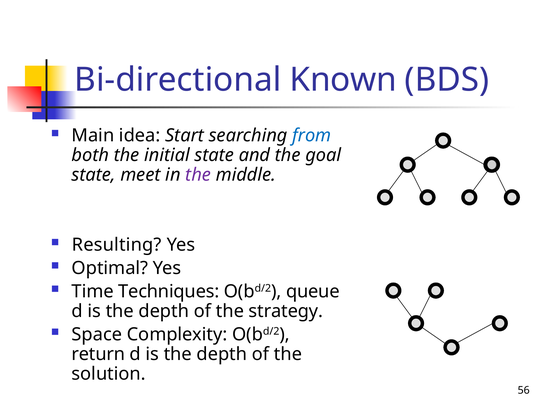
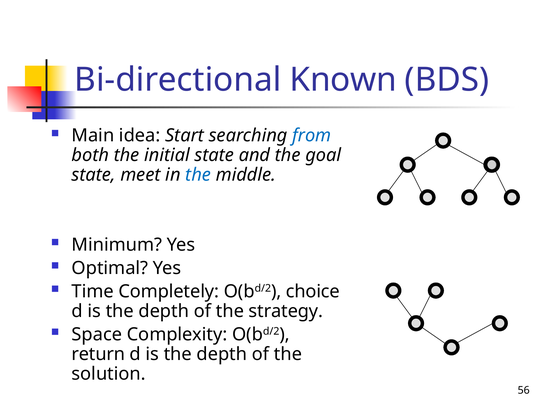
the colour: purple -> blue (198, 175)
Resulting: Resulting -> Minimum (117, 245)
Techniques: Techniques -> Completely (169, 292)
queue: queue -> choice (313, 292)
